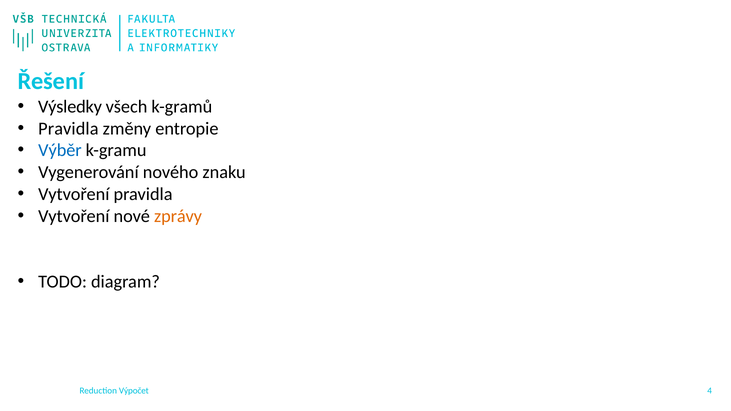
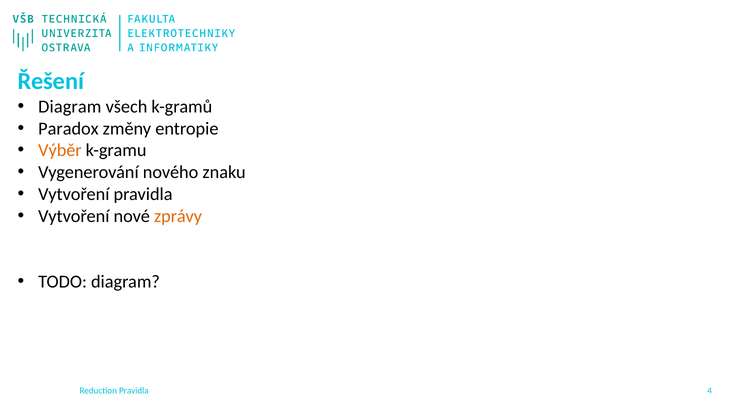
Výsledky: Výsledky -> Diagram (70, 107)
Pravidla: Pravidla -> Paradox (68, 129)
Výběr colour: blue -> orange (60, 150)
Reduction Výpočet: Výpočet -> Pravidla (134, 391)
